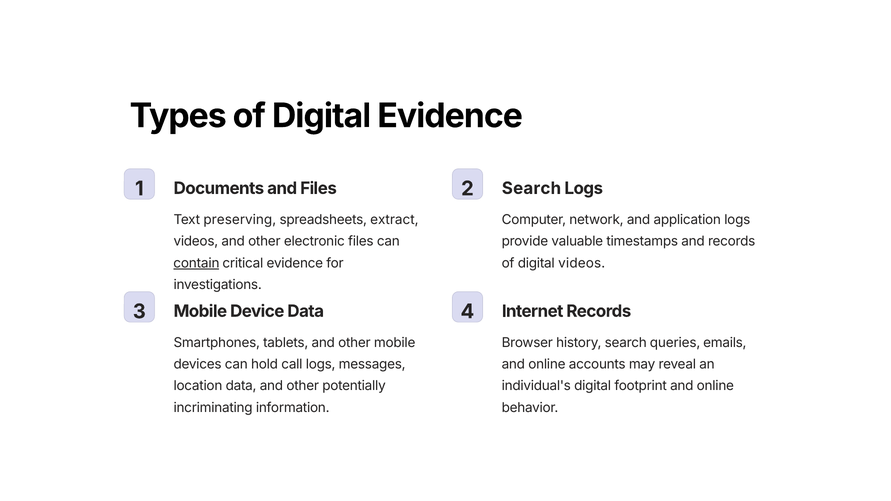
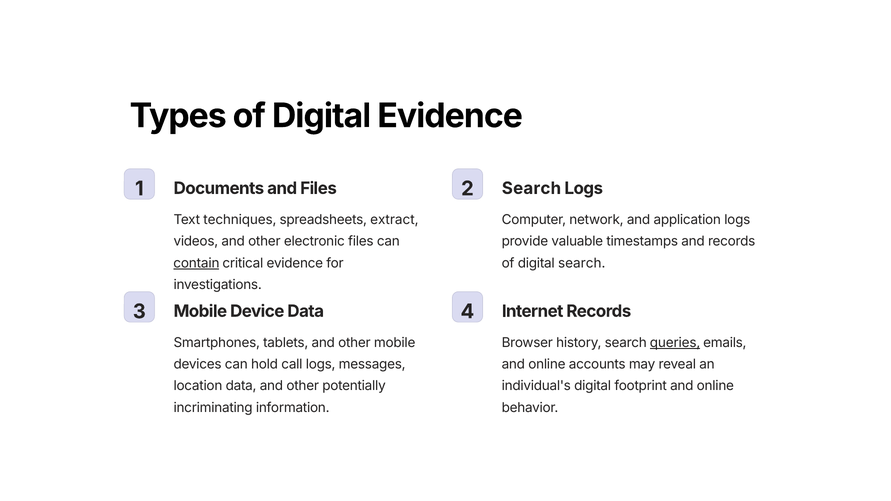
preserving: preserving -> techniques (240, 220)
digital videos: videos -> search (582, 263)
queries underline: none -> present (675, 343)
